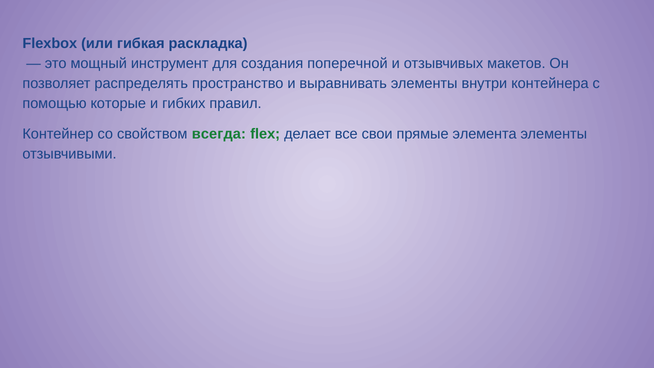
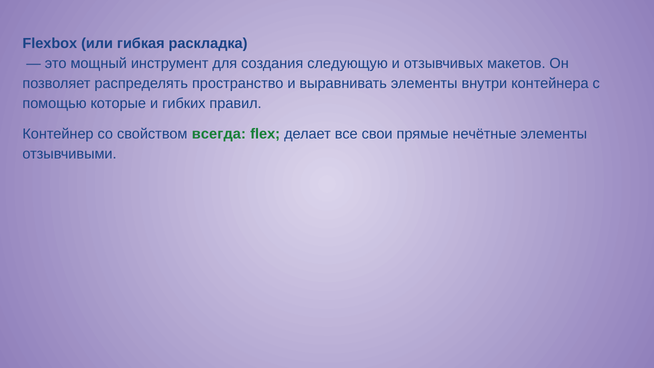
поперечной: поперечной -> следующую (348, 63)
элемента: элемента -> нечётные (485, 134)
